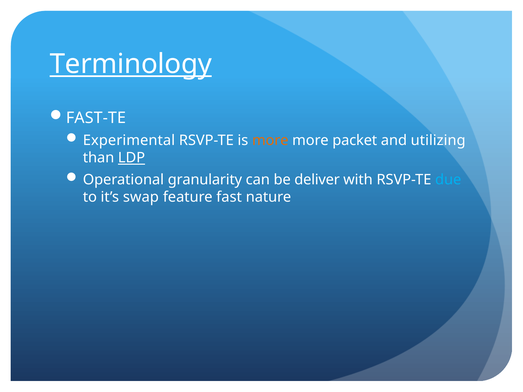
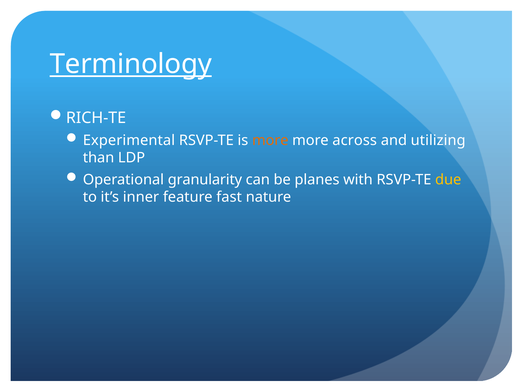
FAST-TE: FAST-TE -> RICH-TE (96, 118)
packet: packet -> across (355, 140)
LDP underline: present -> none (132, 158)
deliver: deliver -> planes (317, 180)
due colour: light blue -> yellow (448, 180)
swap: swap -> inner (141, 197)
